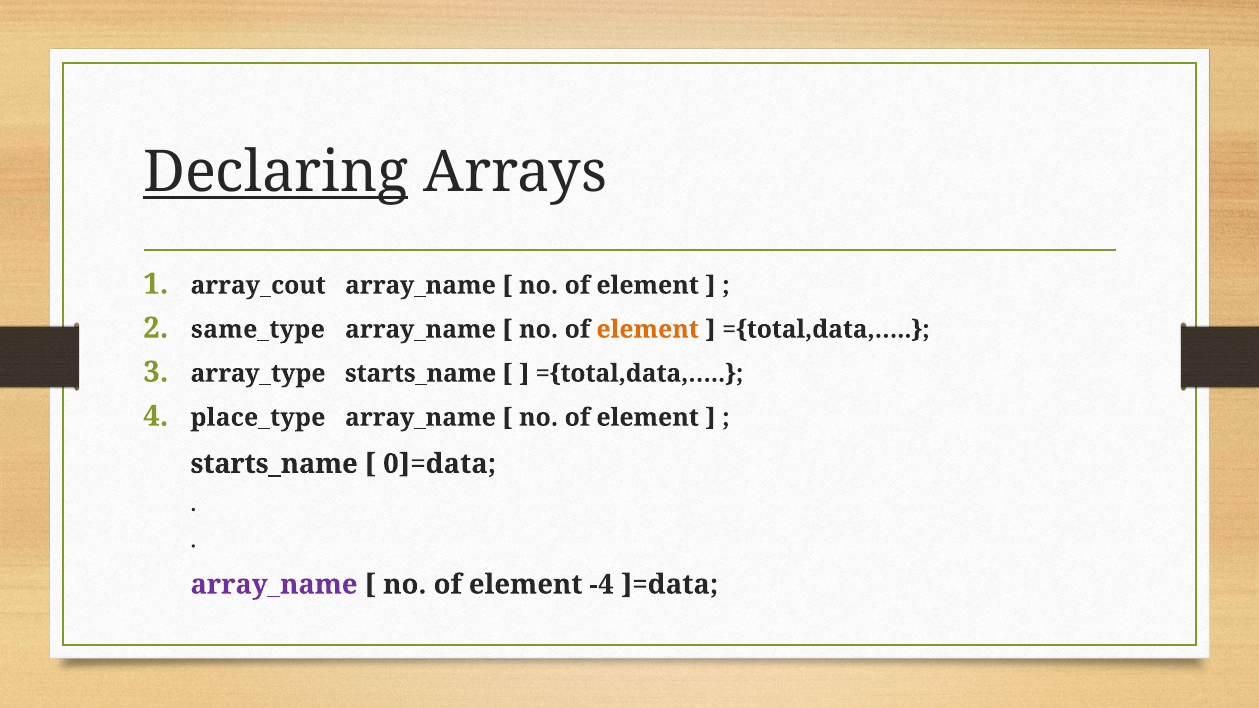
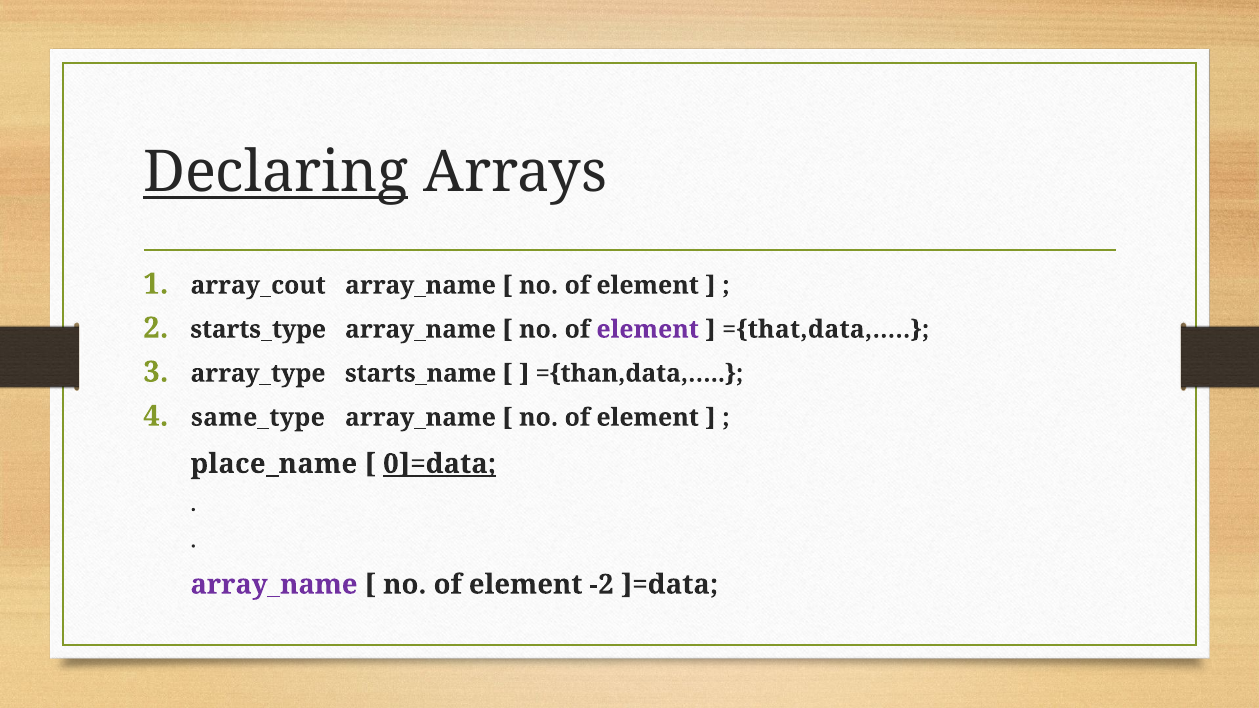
same_type: same_type -> starts_type (258, 330)
element colour: orange -> purple (648, 330)
={total,data,…: ={total,data,… -> ={that,data,… (826, 330)
={total,data,…: ={total,data,… -> ={than,data,… (640, 374)
place_type: place_type -> same_type (258, 418)
starts_name: starts_name -> place_name (274, 464)
0]=data underline: none -> present (440, 464)
-4: -4 -> -2 (602, 585)
